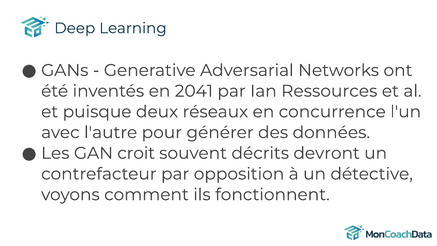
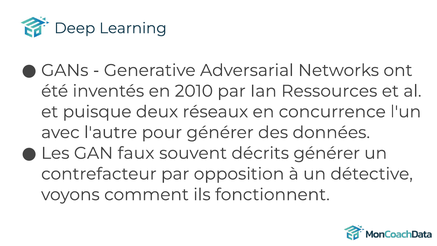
2041: 2041 -> 2010 (194, 91)
croit: croit -> faux (136, 153)
décrits devront: devront -> générer (327, 153)
